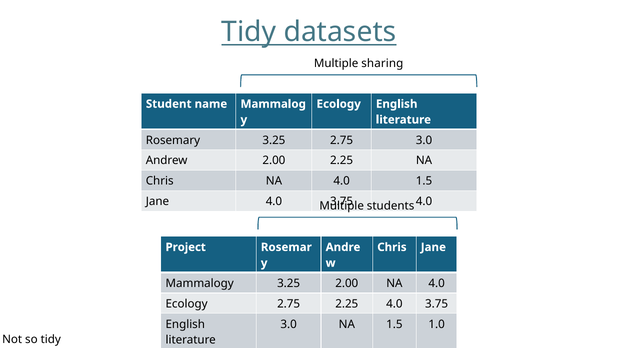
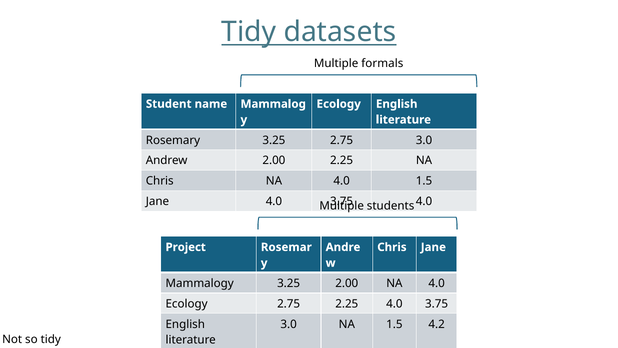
sharing: sharing -> formals (382, 63)
1.0: 1.0 -> 4.2 (437, 324)
